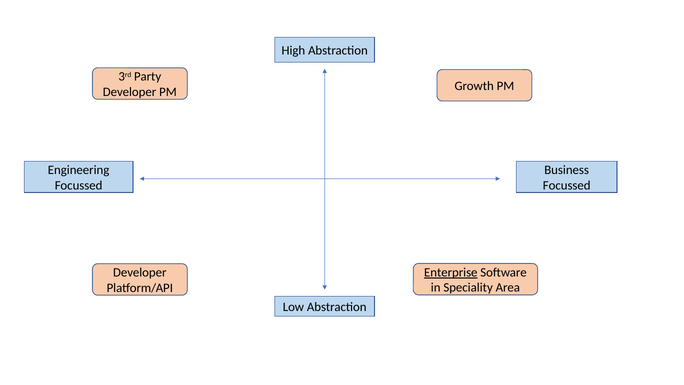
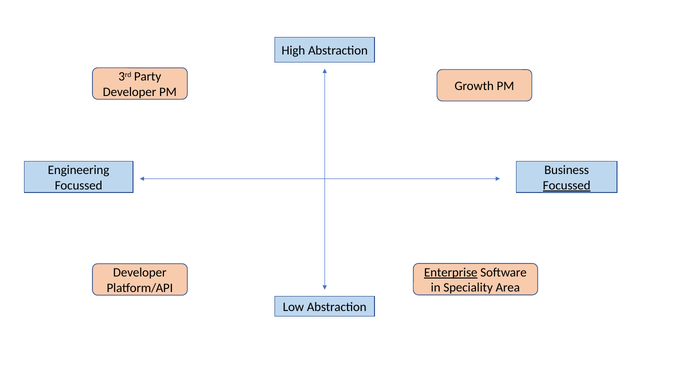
Focussed underline: none -> present (567, 185)
